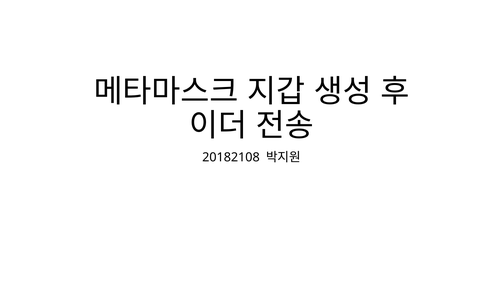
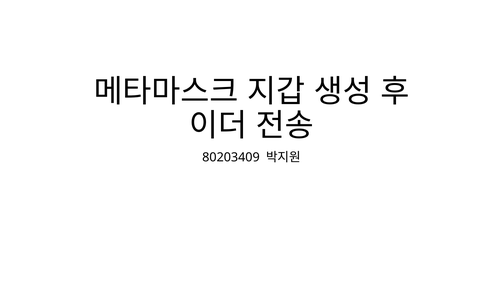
20182108: 20182108 -> 80203409 (231, 157)
